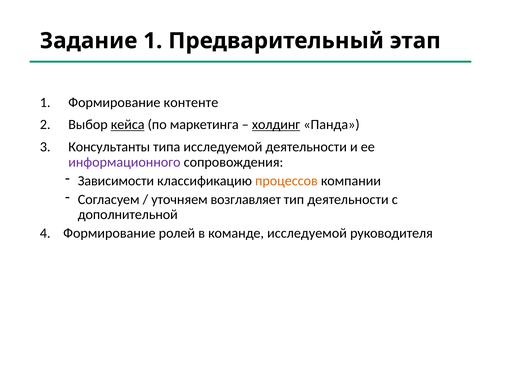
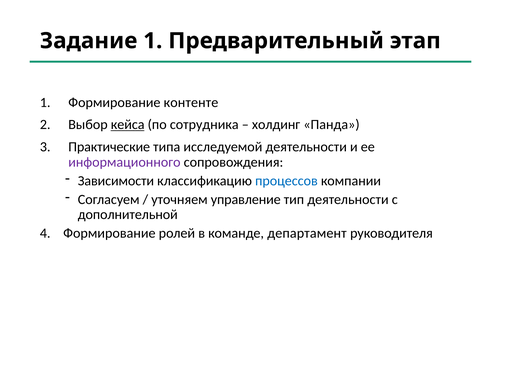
маркетинга: маркетинга -> сотрудника (204, 125)
холдинг underline: present -> none (276, 125)
Консультанты: Консультанты -> Практические (109, 147)
процессов colour: orange -> blue (286, 181)
возглавляет: возглавляет -> управление (246, 200)
команде исследуемой: исследуемой -> департамент (307, 234)
